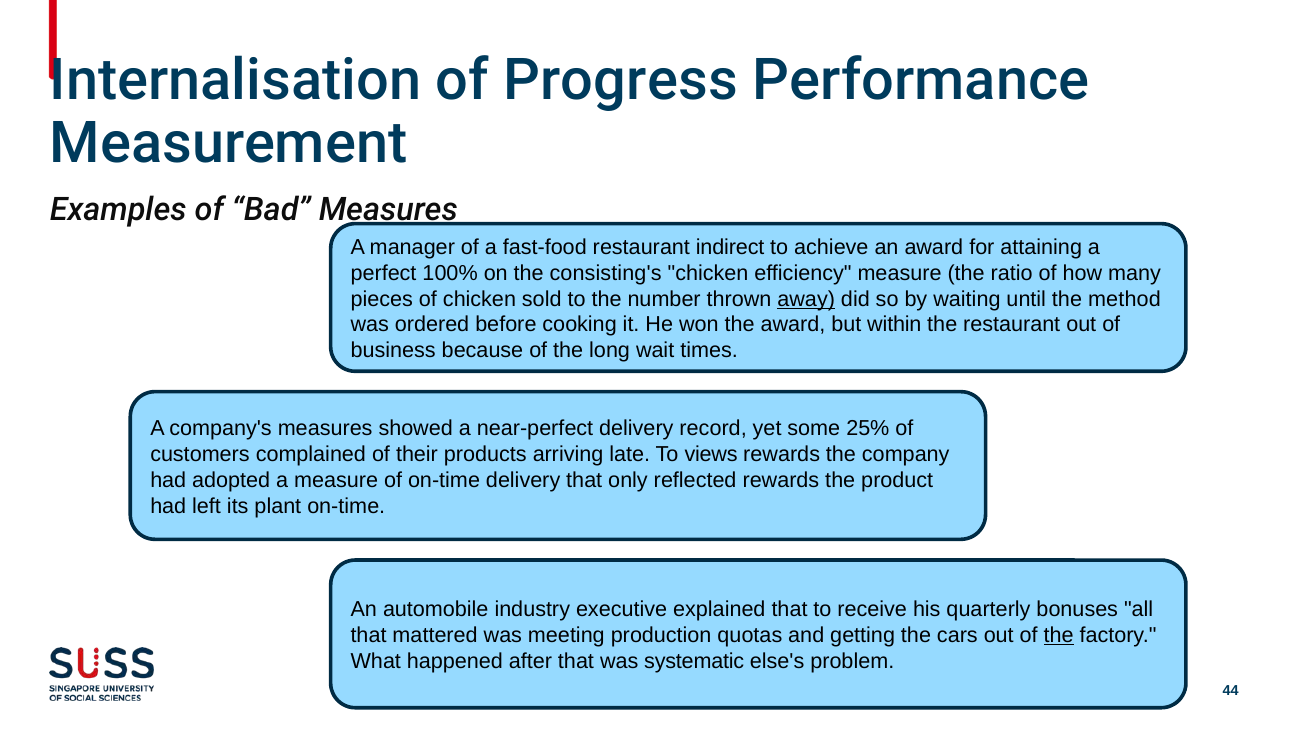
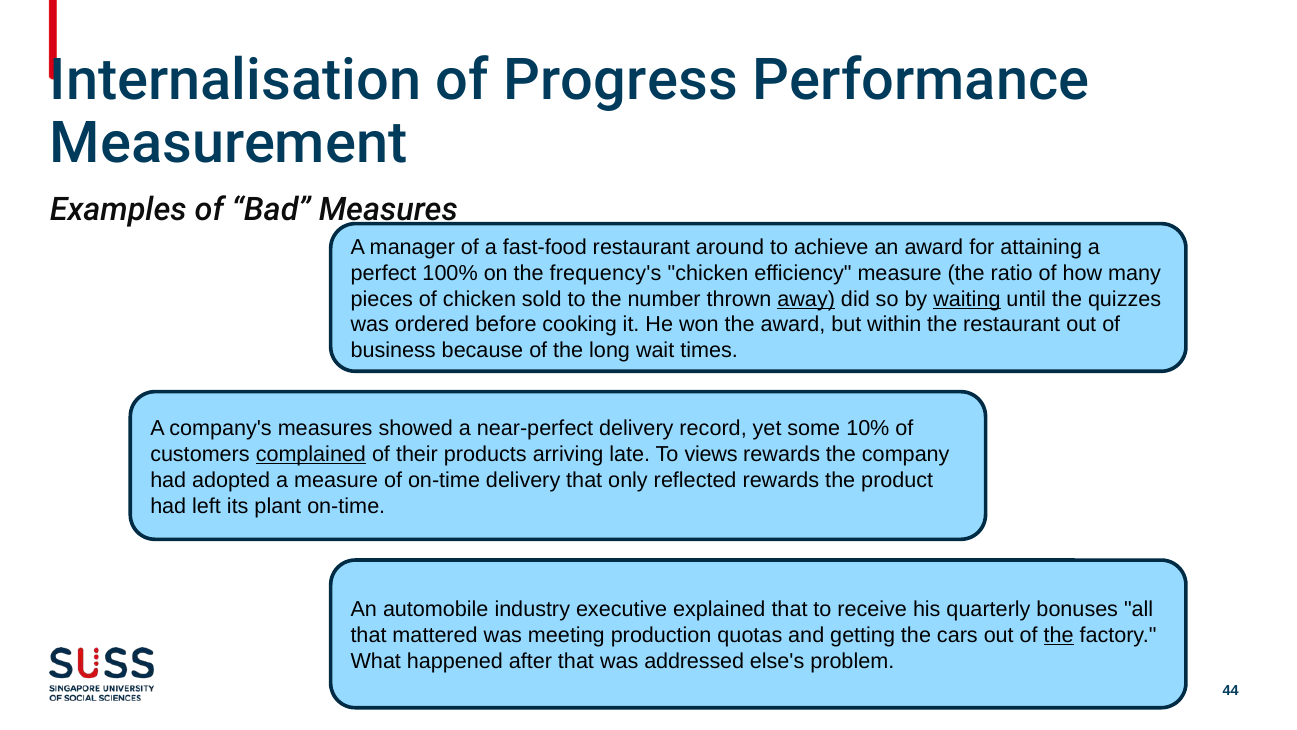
indirect: indirect -> around (730, 247)
consisting's: consisting's -> frequency's (606, 273)
waiting underline: none -> present (967, 299)
method: method -> quizzes (1125, 299)
25%: 25% -> 10% (868, 428)
complained underline: none -> present (311, 454)
systematic: systematic -> addressed (694, 661)
